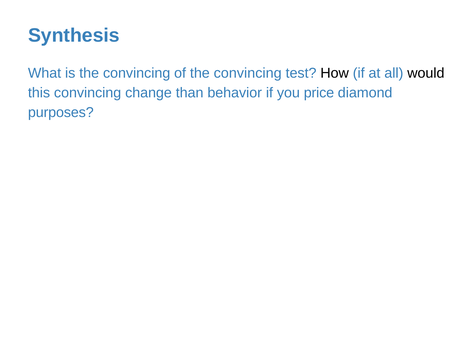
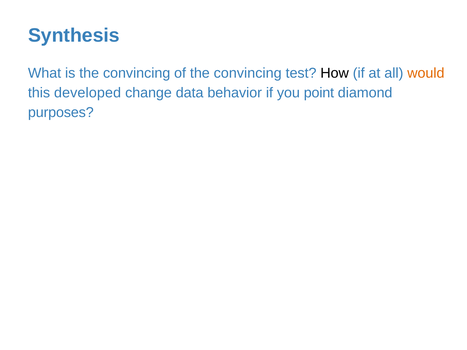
would colour: black -> orange (426, 73)
this convincing: convincing -> developed (88, 93)
than: than -> data (190, 93)
price: price -> point (319, 93)
